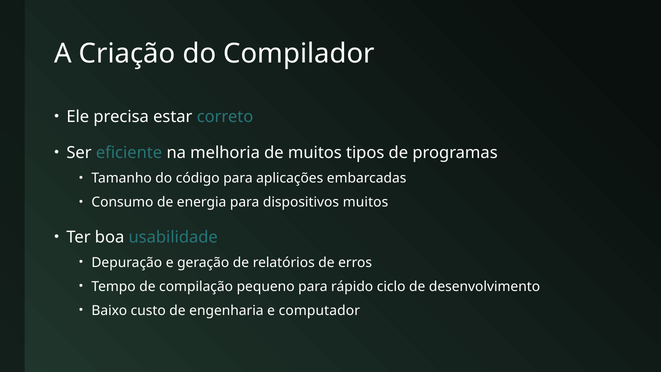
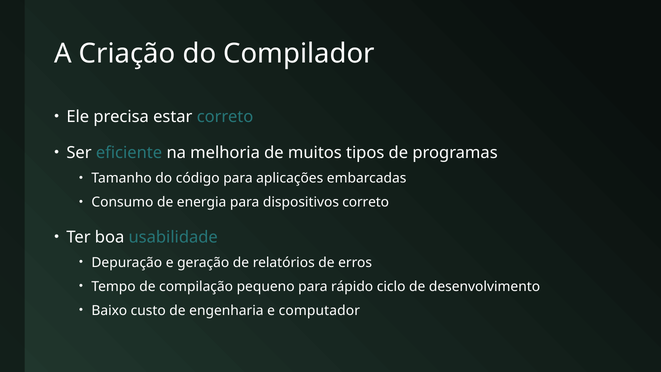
dispositivos muitos: muitos -> correto (366, 202)
